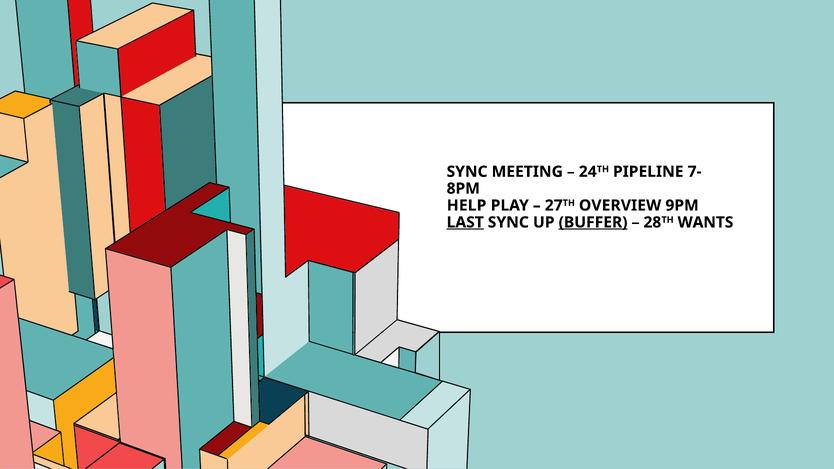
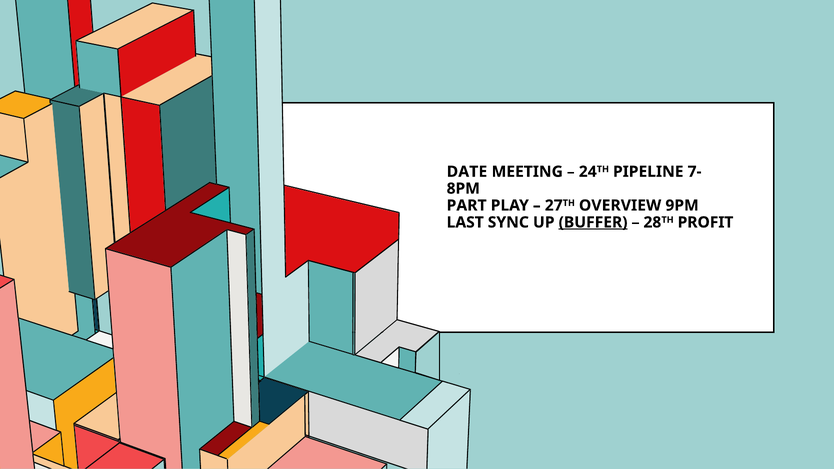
SYNC: SYNC -> DATE (467, 172)
HELP: HELP -> PART (467, 206)
LAST underline: present -> none (465, 222)
WANTS: WANTS -> PROFIT (705, 222)
